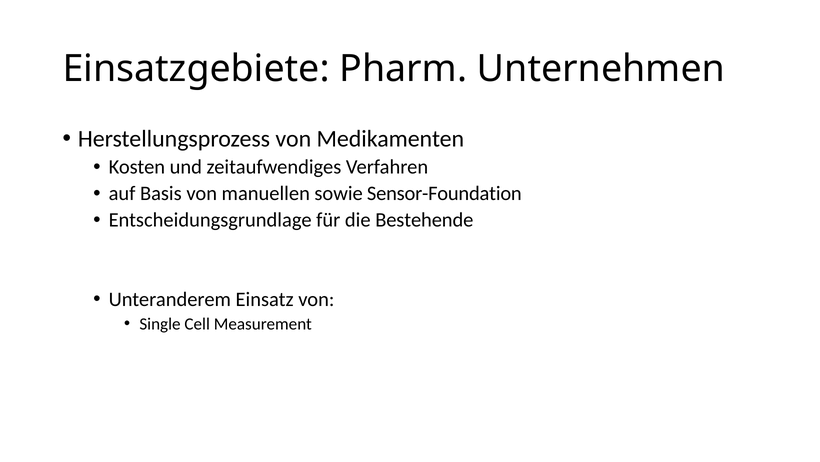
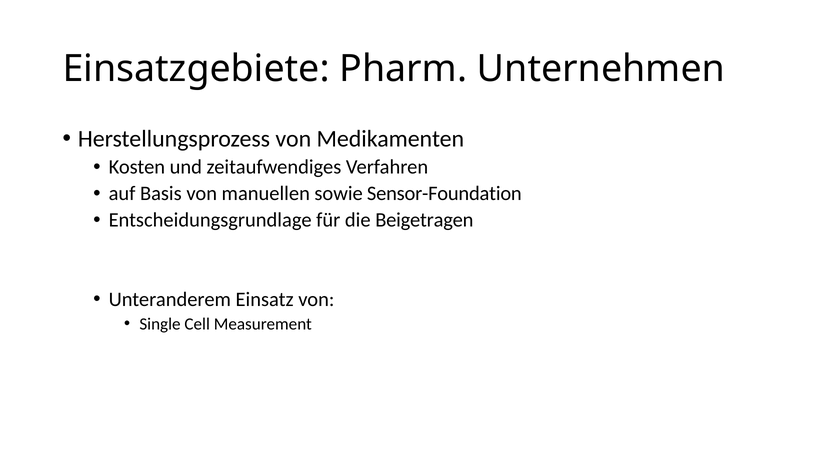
Bestehende: Bestehende -> Beigetragen (424, 220)
